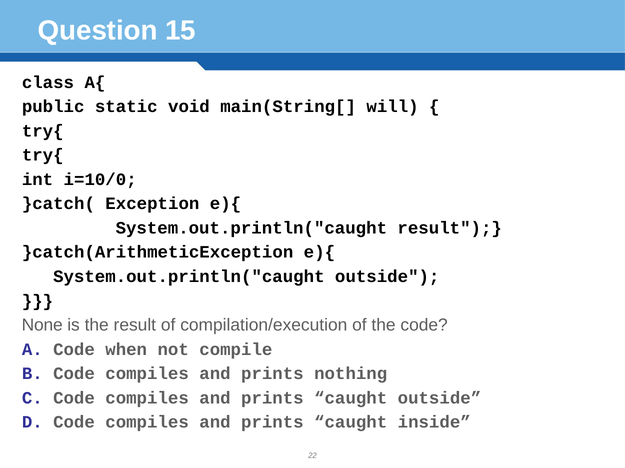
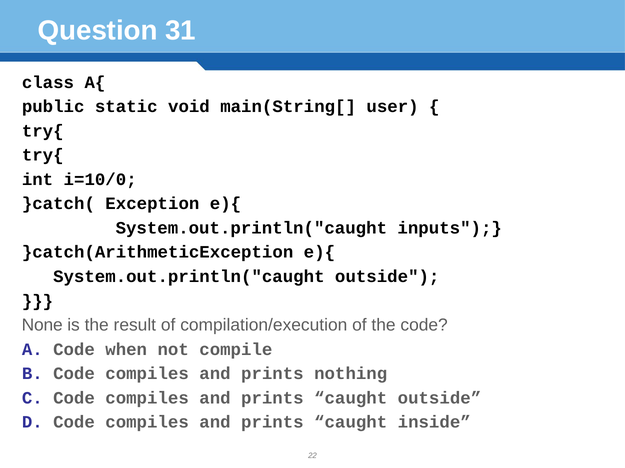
15: 15 -> 31 (180, 31)
will: will -> user (393, 107)
System.out.println("caught result: result -> inputs (450, 228)
